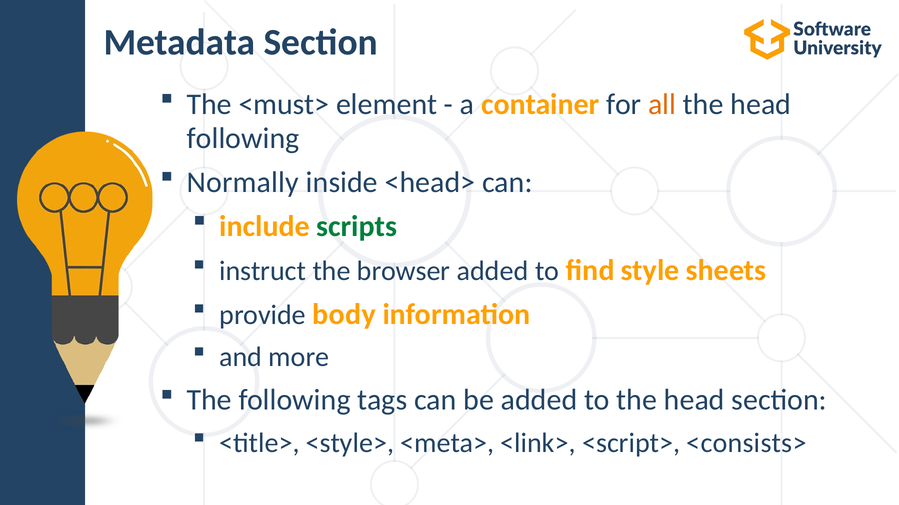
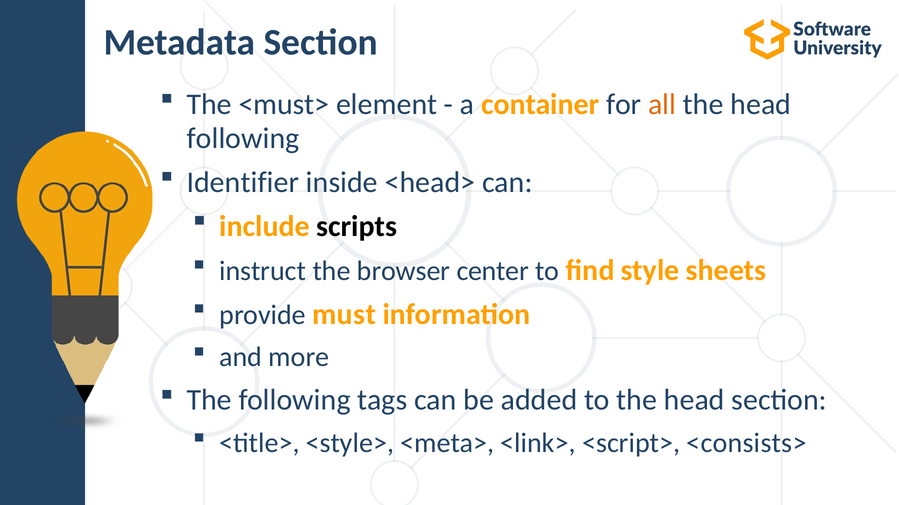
Normally: Normally -> Identifier (243, 182)
scripts colour: green -> black (357, 226)
browser added: added -> center (493, 271)
body: body -> must (344, 315)
